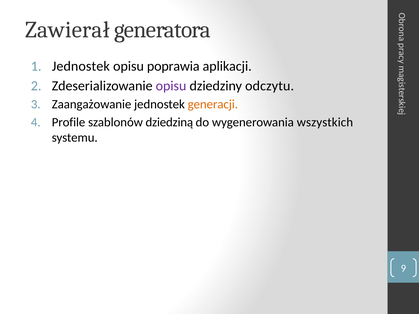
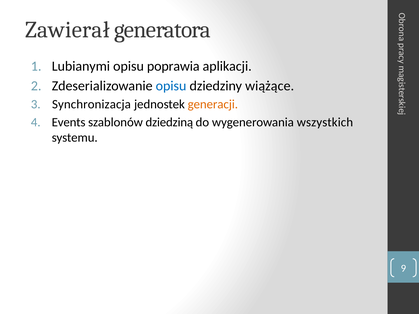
Jednostek: Jednostek -> Lubianymi (81, 66)
opisu colour: purple -> blue (171, 86)
odczytu: odczytu -> wiążące (270, 86)
Zaangażowanie: Zaangażowanie -> Synchronizacja (91, 104)
Profile: Profile -> Events (69, 122)
